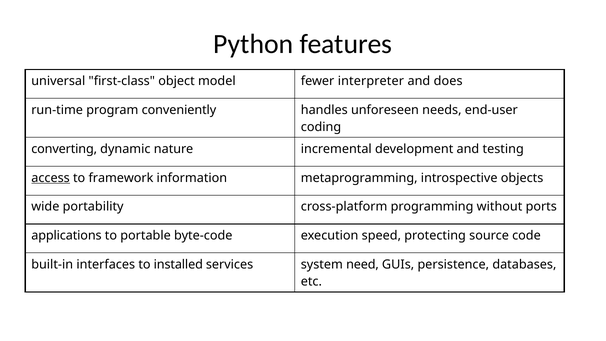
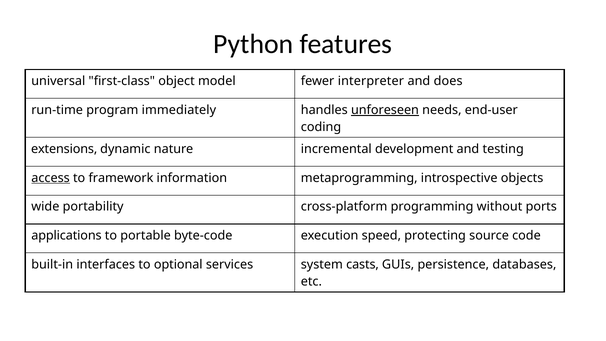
conveniently: conveniently -> immediately (179, 110)
unforeseen underline: none -> present (385, 110)
converting: converting -> extensions (64, 149)
installed: installed -> optional (178, 264)
need: need -> casts (363, 264)
